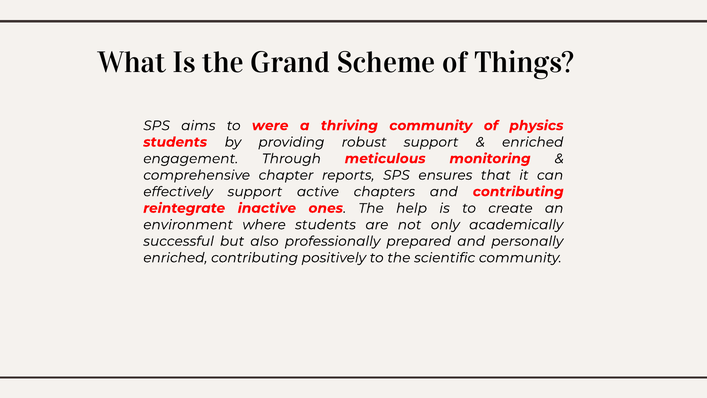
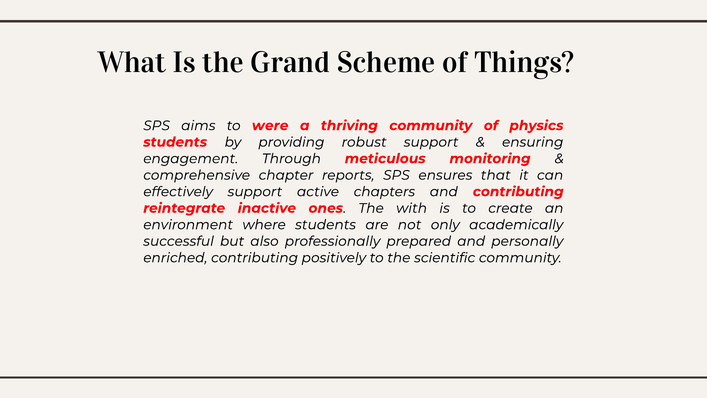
enriched: enriched -> ensuring (533, 142)
help: help -> with (412, 208)
